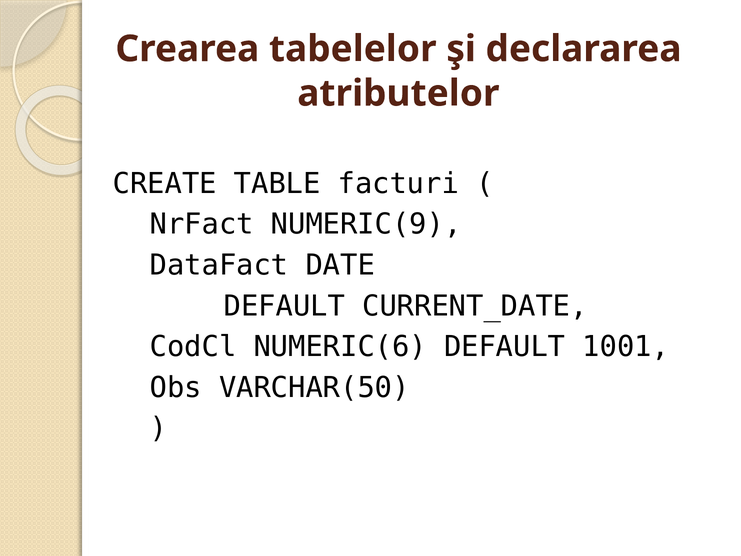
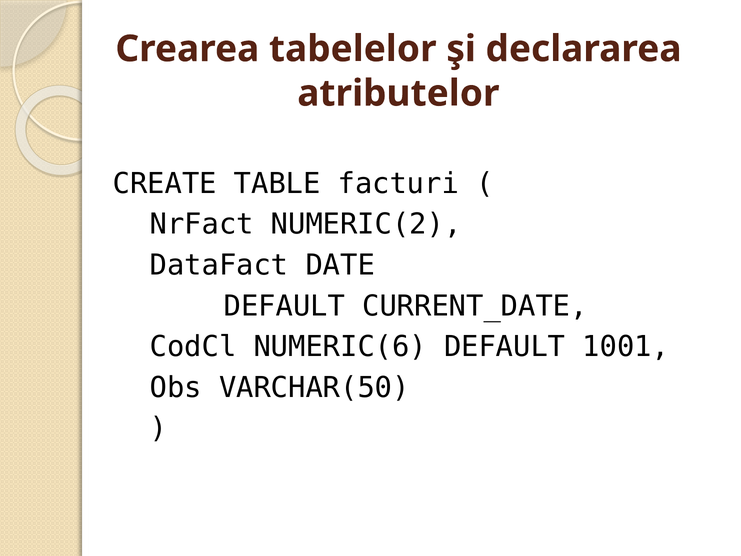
NUMERIC(9: NUMERIC(9 -> NUMERIC(2 (366, 224)
